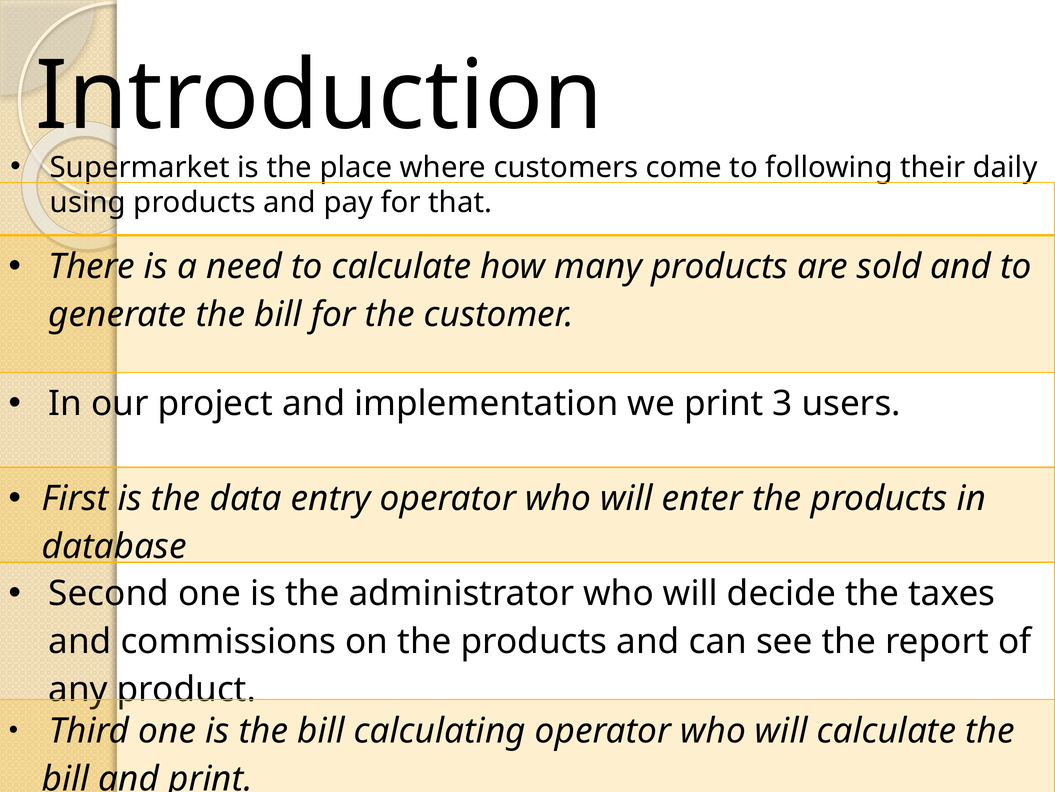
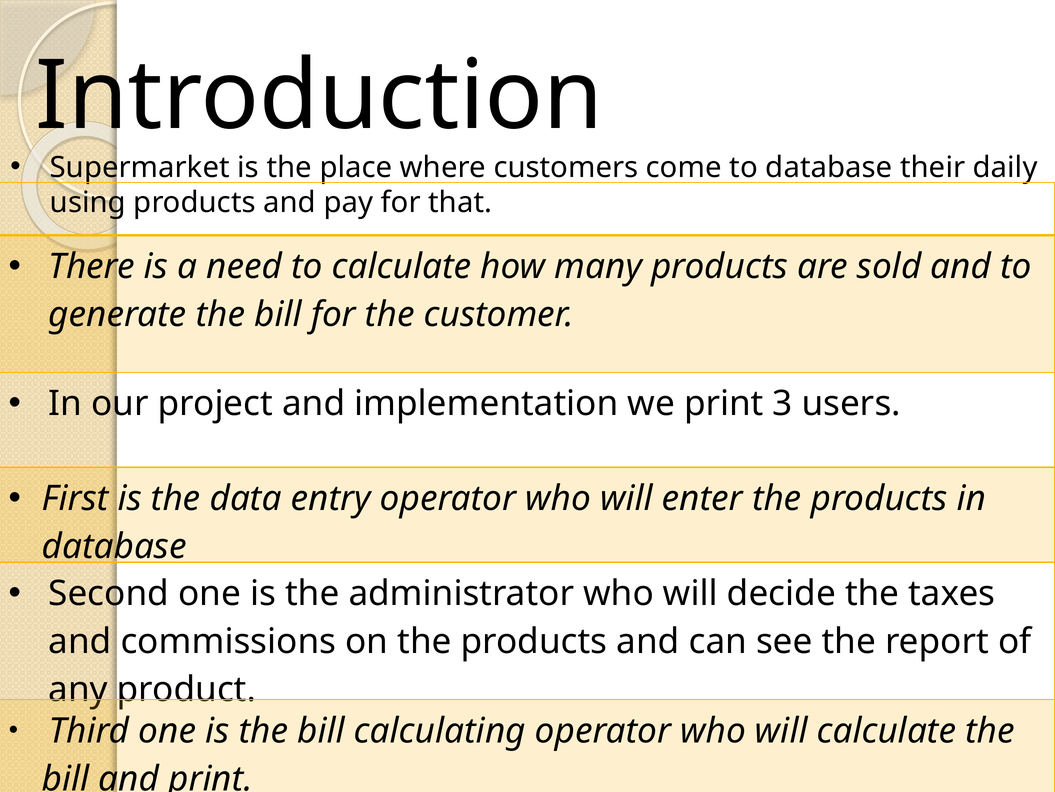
to following: following -> database (829, 167)
